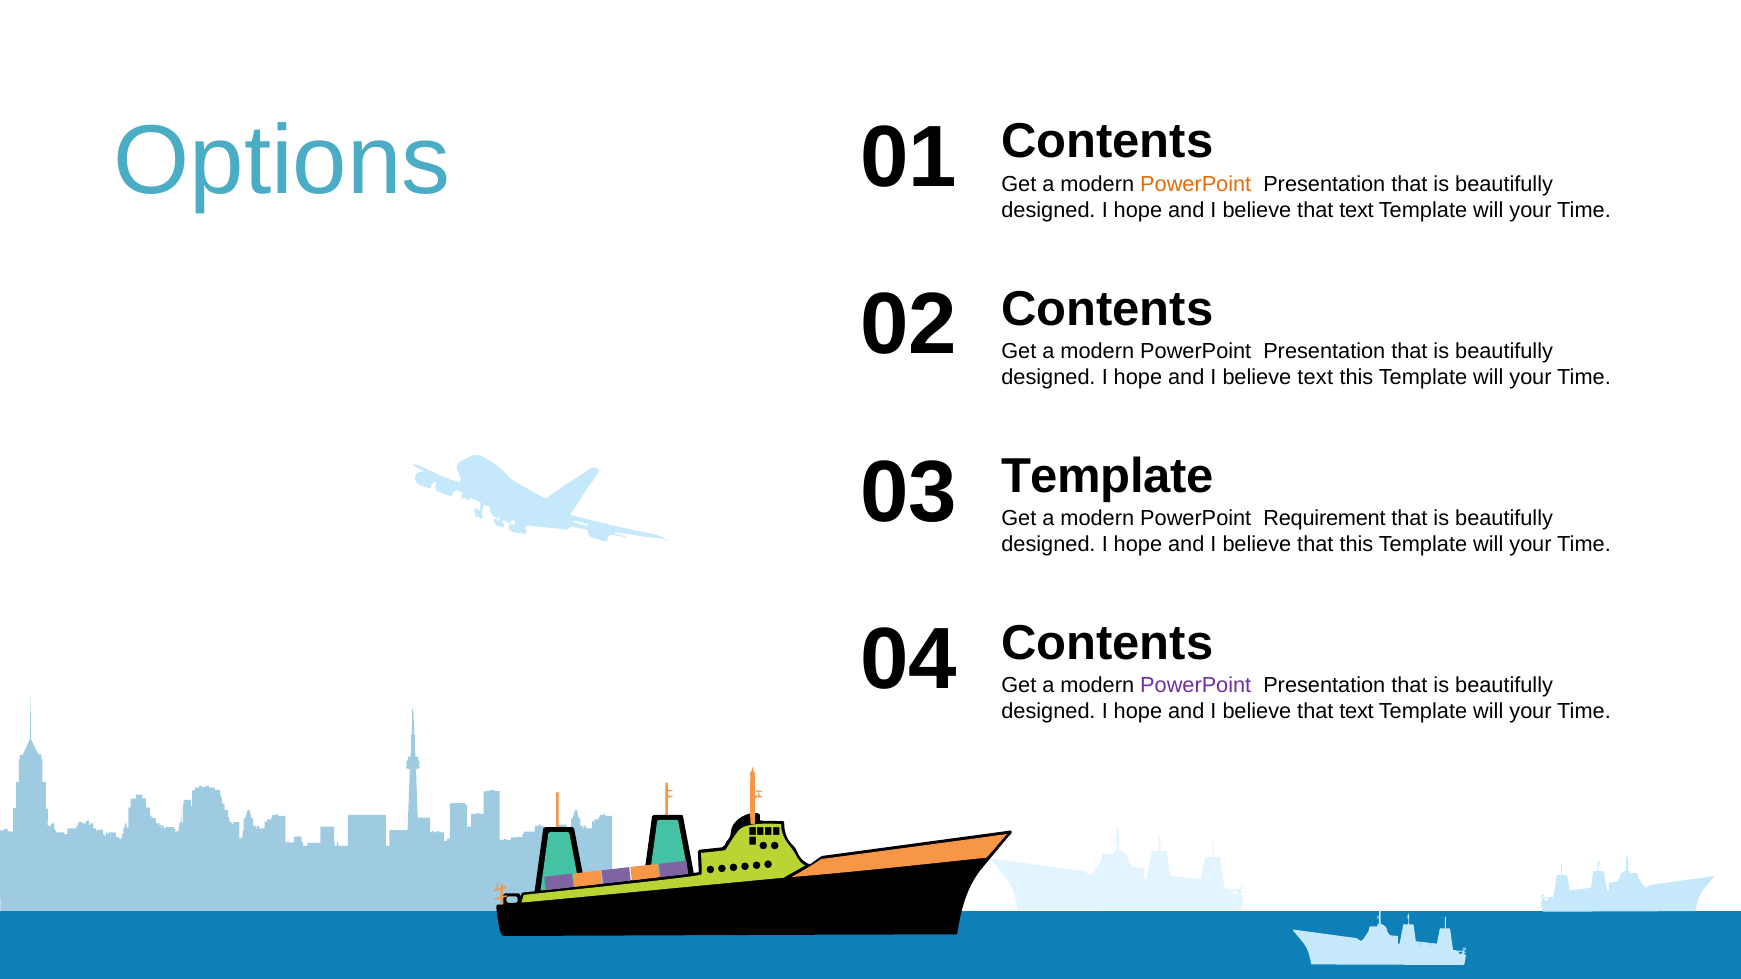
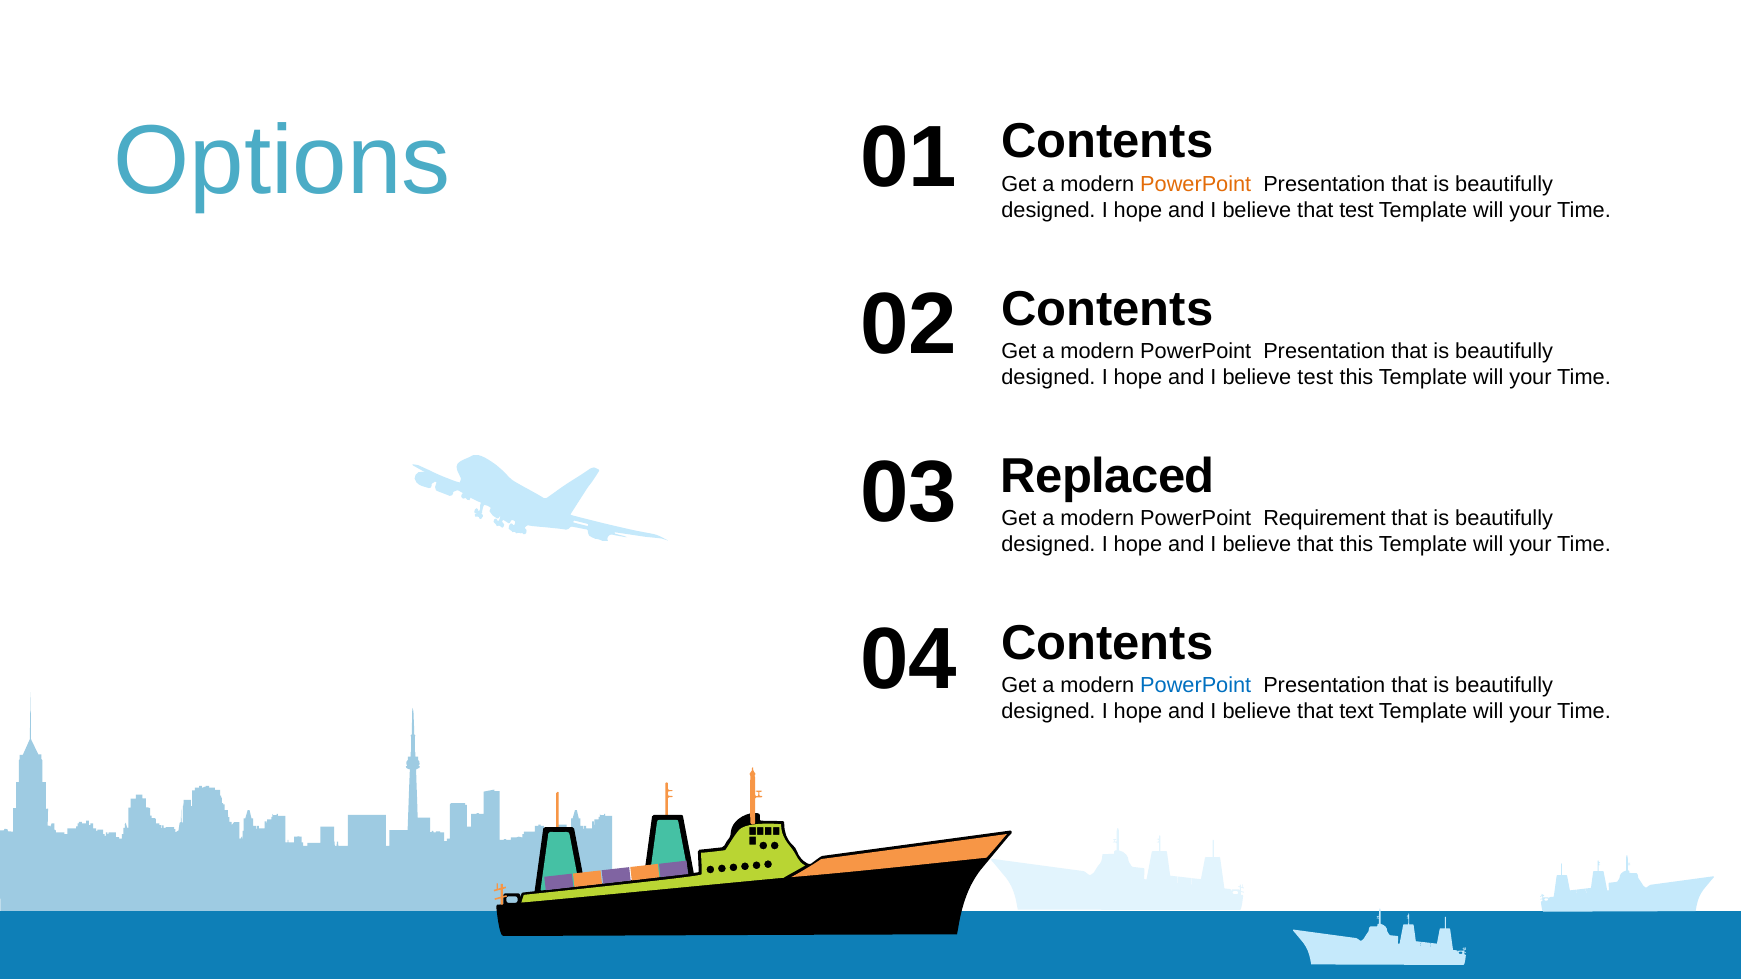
text: text -> test (1357, 210)
believe text: text -> test (1315, 378)
Template: Template -> Replaced (1108, 476)
PowerPoint colour: purple -> blue (1196, 686)
